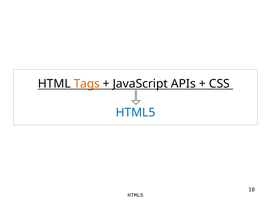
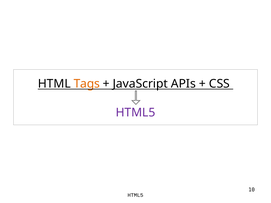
HTML5 colour: blue -> purple (135, 113)
